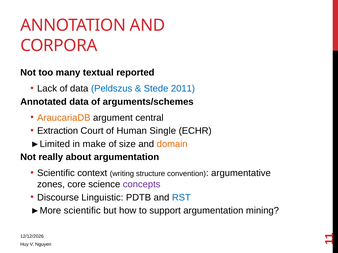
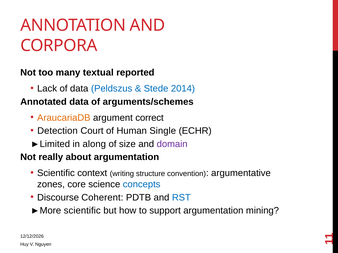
2011: 2011 -> 2014 (183, 89)
central: central -> correct (150, 118)
Extraction: Extraction -> Detection (57, 131)
make: make -> along (94, 144)
domain colour: orange -> purple (172, 144)
concepts colour: purple -> blue (142, 185)
Linguistic: Linguistic -> Coherent (102, 198)
